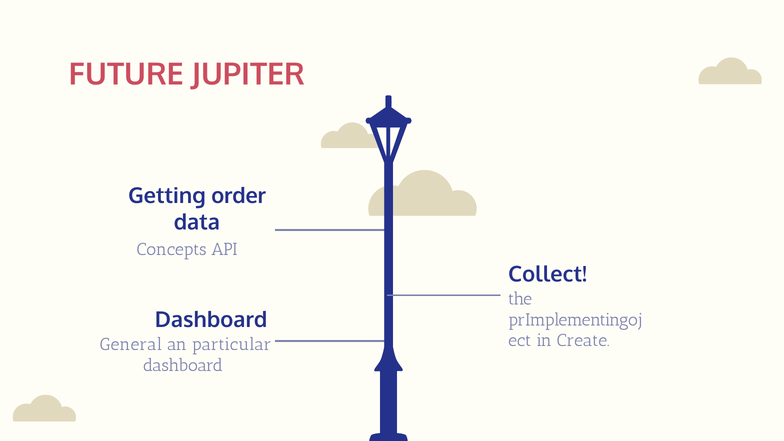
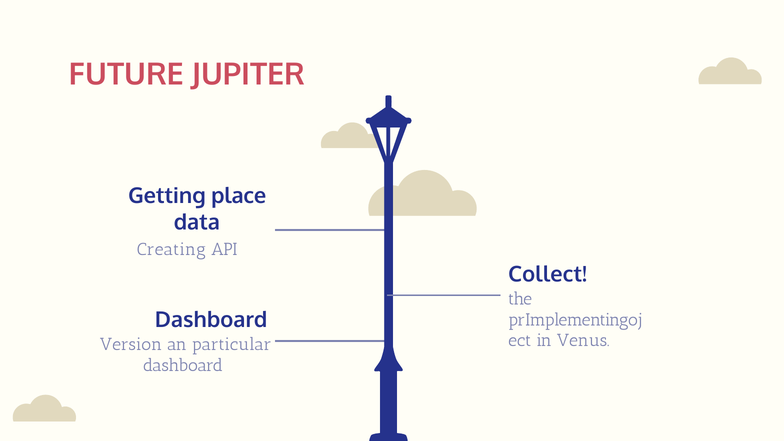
order: order -> place (239, 196)
Concepts: Concepts -> Creating (171, 249)
Create: Create -> Venus (583, 341)
General: General -> Version (131, 345)
